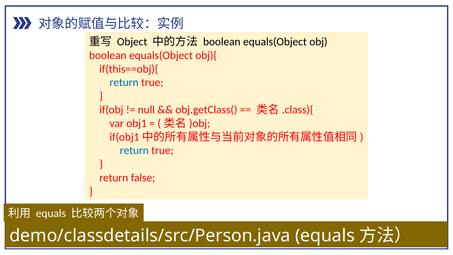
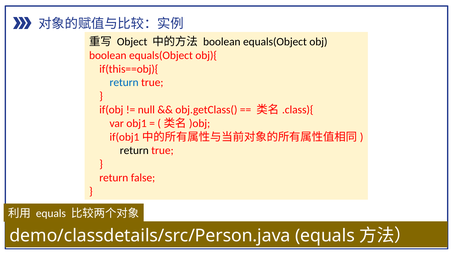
return colour: blue -> black (134, 150)
